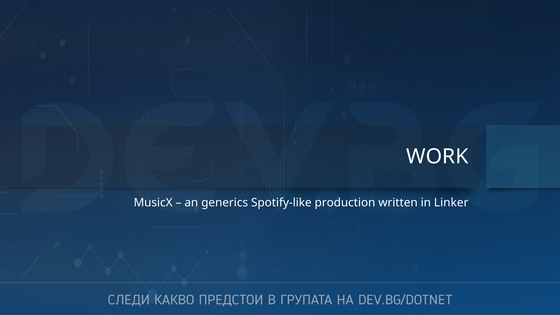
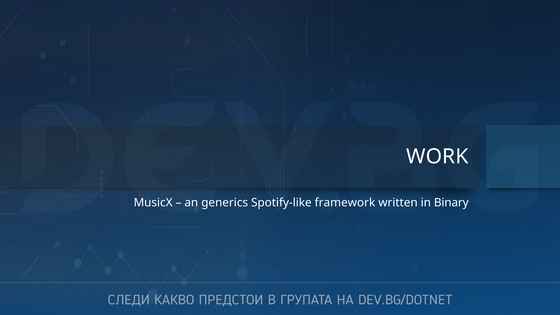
production: production -> framework (345, 203)
Linker: Linker -> Binary (451, 203)
